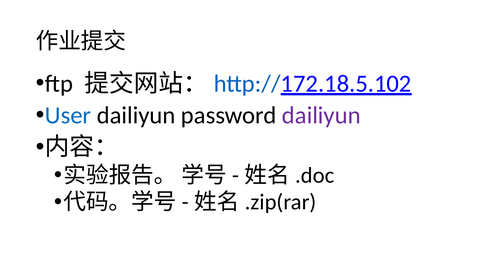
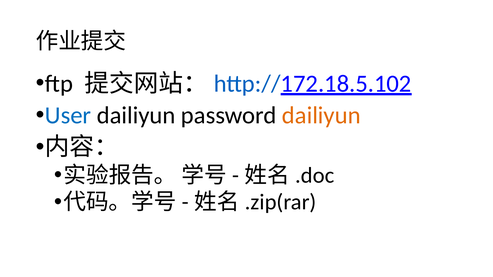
dailiyun colour: purple -> orange (321, 116)
